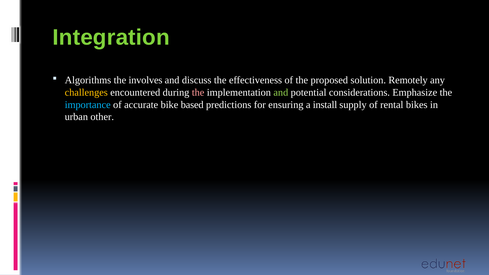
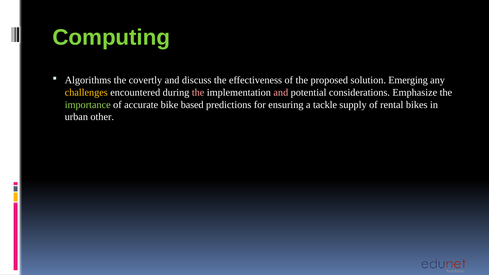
Integration: Integration -> Computing (111, 37)
involves: involves -> covertly (145, 80)
Remotely: Remotely -> Emerging (408, 80)
and colour: light green -> pink (281, 92)
importance colour: light blue -> light green (88, 105)
install: install -> tackle (325, 105)
